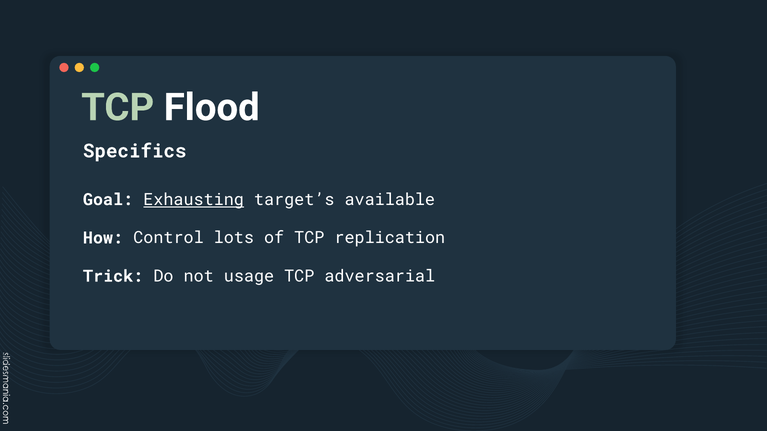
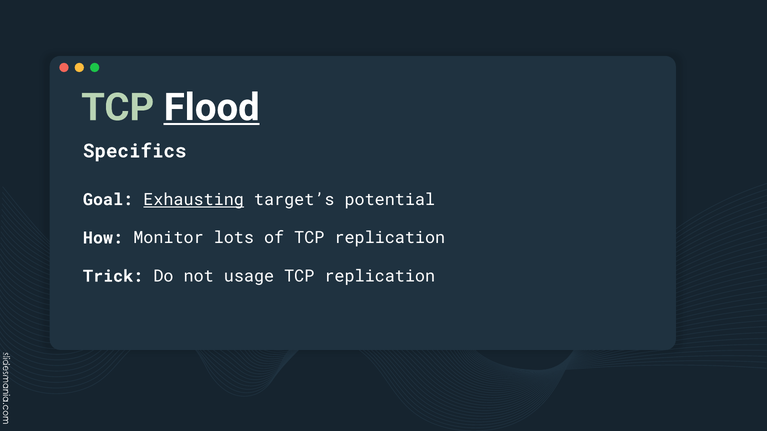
Flood underline: none -> present (212, 108)
available: available -> potential (390, 200)
Control: Control -> Monitor (168, 238)
adversarial: adversarial -> replication (380, 276)
